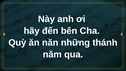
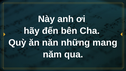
thánh: thánh -> mang (105, 43)
